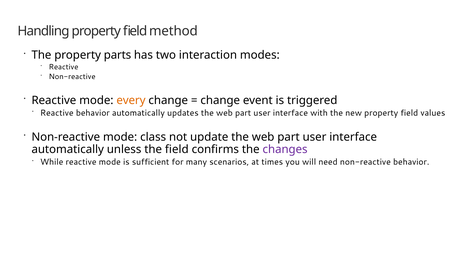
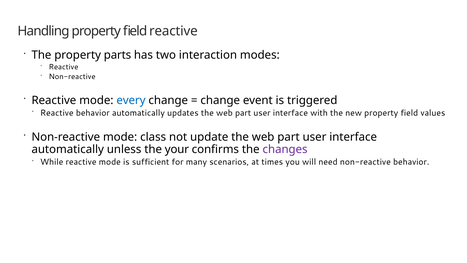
field method: method -> reactive (173, 31)
every colour: orange -> blue (131, 100)
the field: field -> your (177, 149)
